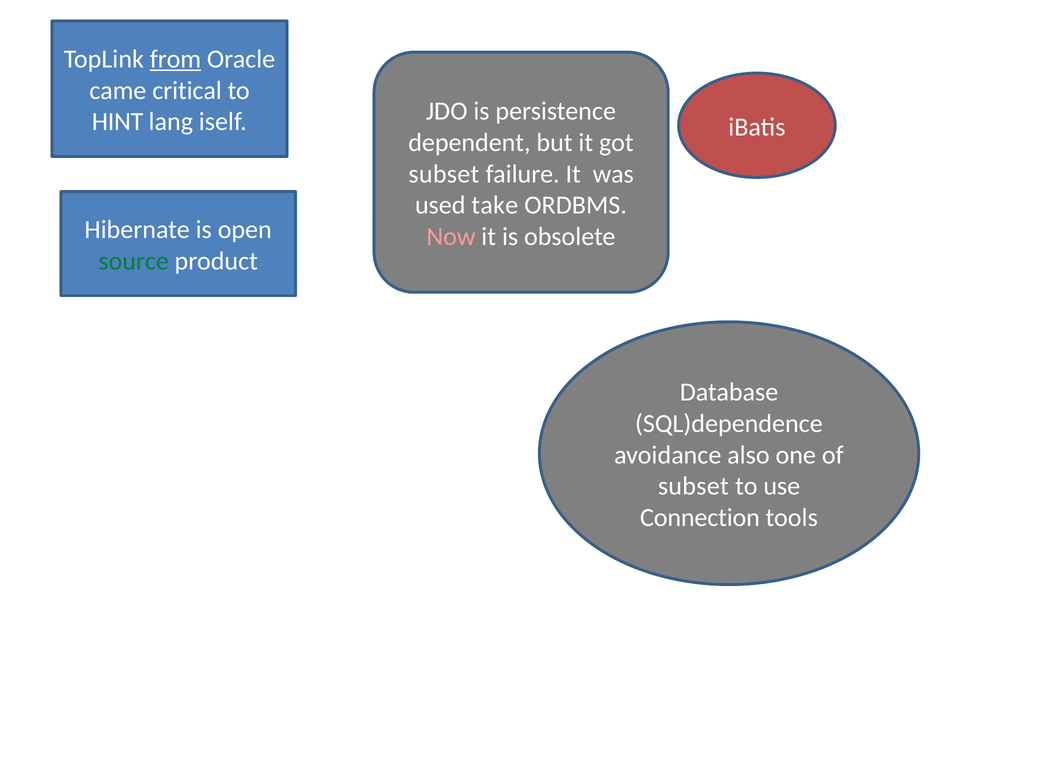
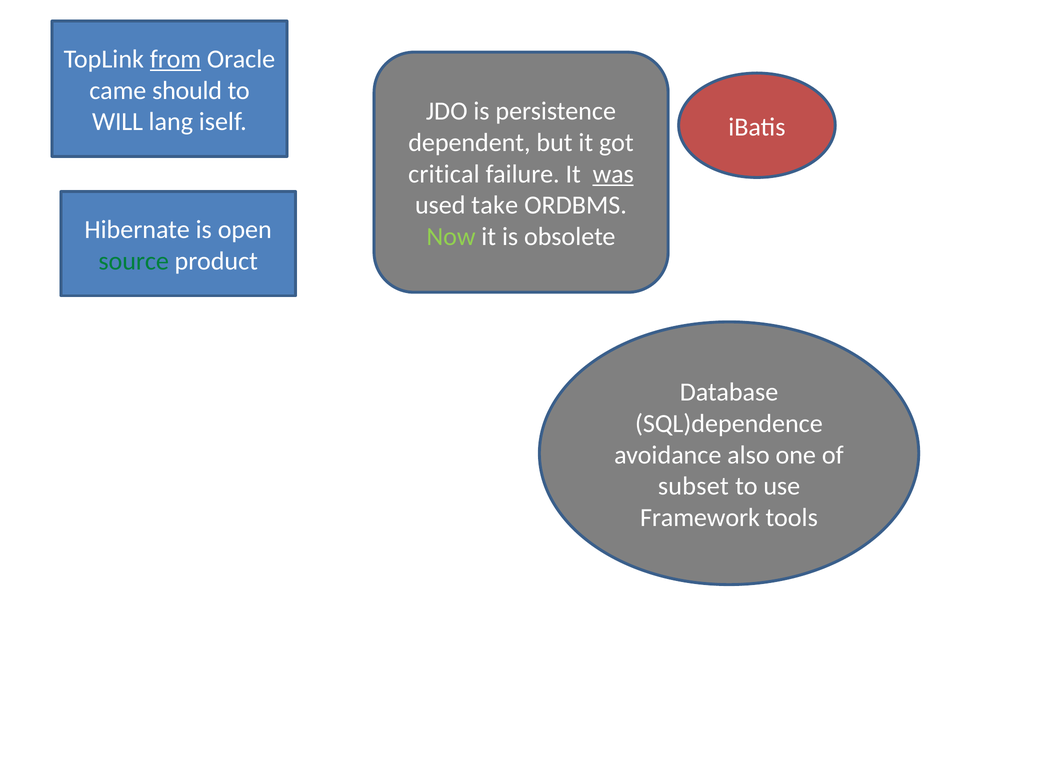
critical: critical -> should (187, 91)
HINT: HINT -> WILL (118, 122)
subset: subset -> critical (444, 174)
was underline: none -> present (613, 174)
Now colour: pink -> light green (451, 237)
Connection: Connection -> Framework (700, 518)
